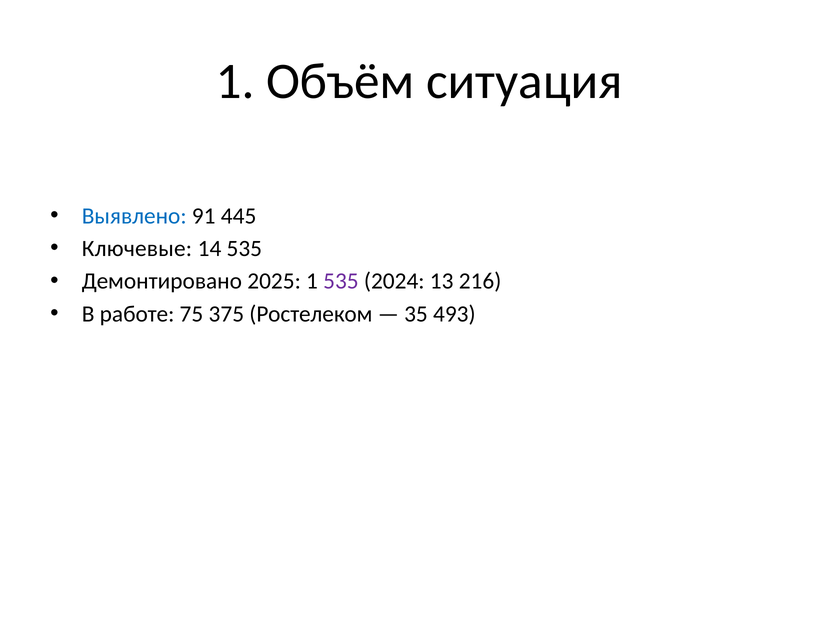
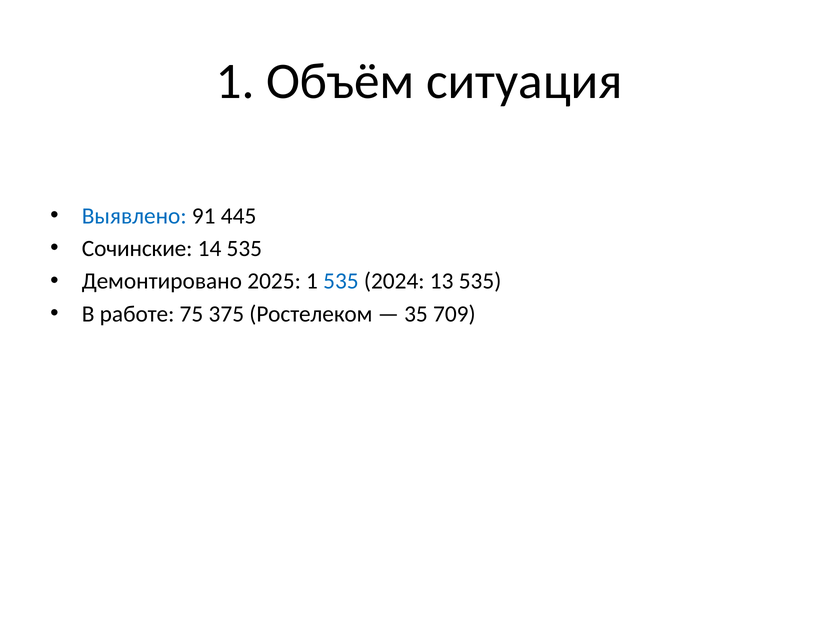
Ключевые: Ключевые -> Сочинские (137, 249)
535 colour: purple -> blue (341, 281)
13 216: 216 -> 535 (480, 281)
493: 493 -> 709 (454, 314)
